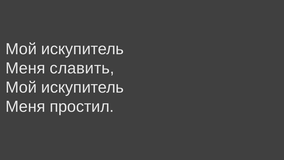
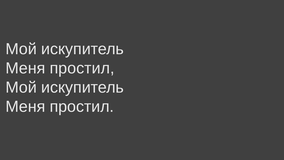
славить: славить -> простил (82, 68)
